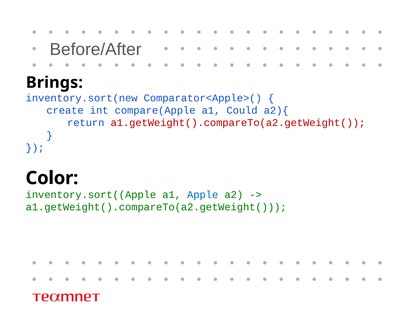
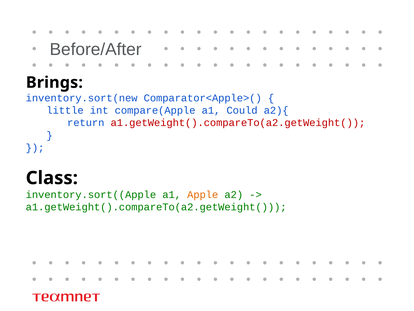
create: create -> little (65, 110)
Color: Color -> Class (52, 178)
Apple colour: blue -> orange (203, 194)
